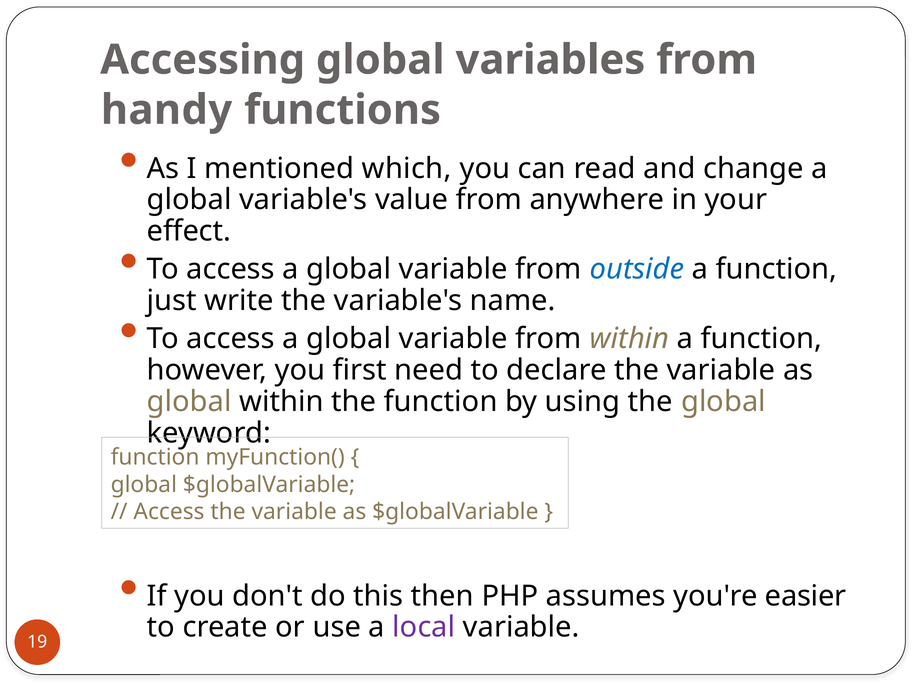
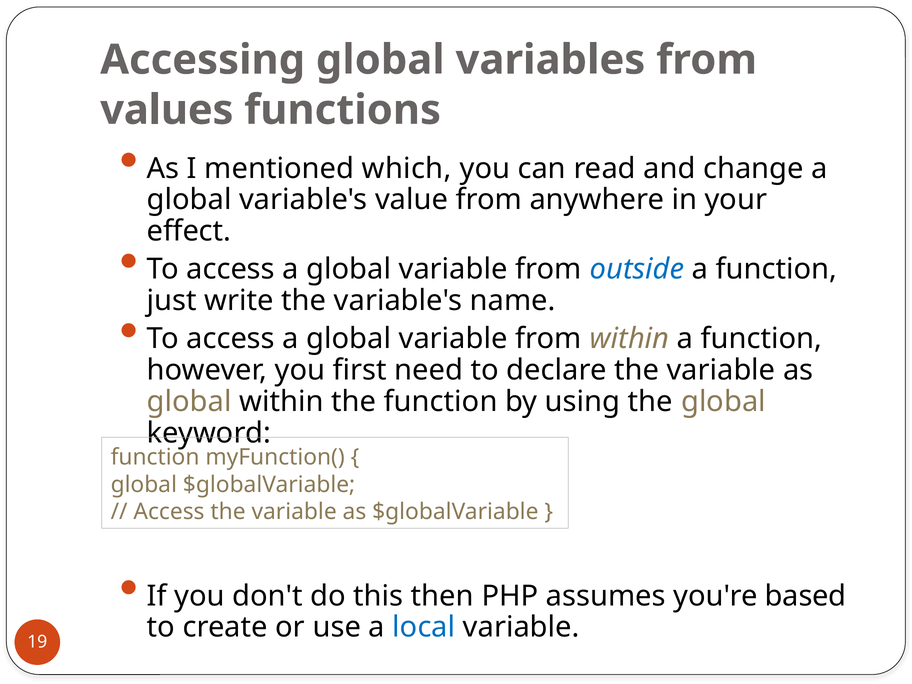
handy: handy -> values (167, 110)
easier: easier -> based (806, 596)
local colour: purple -> blue (424, 627)
